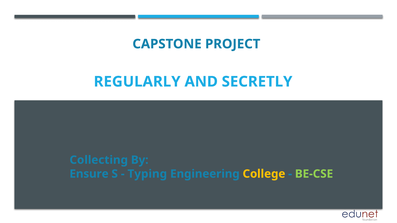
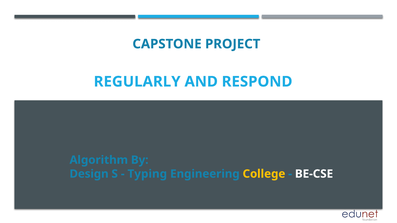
SECRETLY: SECRETLY -> RESPOND (257, 82)
Collecting: Collecting -> Algorithm (99, 160)
Ensure: Ensure -> Design (89, 174)
BE-CSE colour: light green -> white (314, 174)
